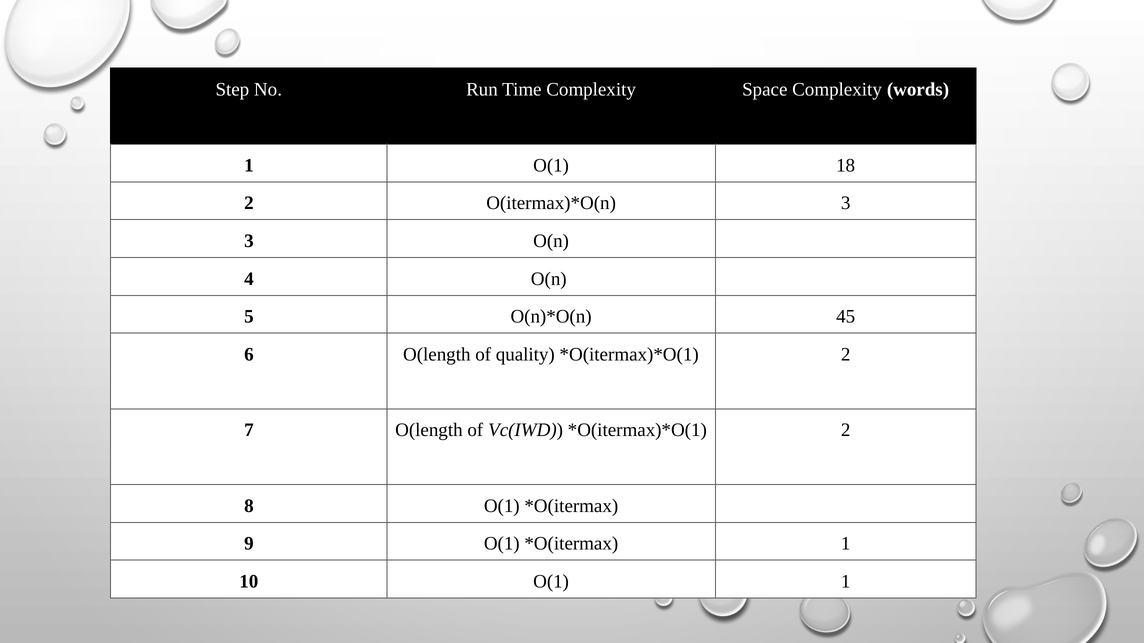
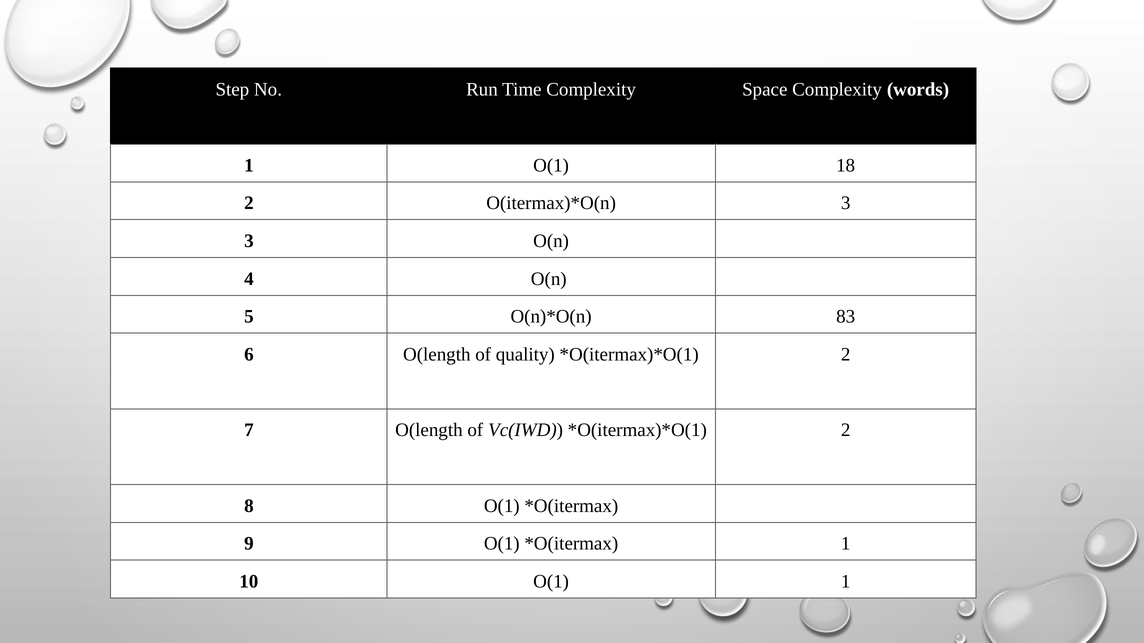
45: 45 -> 83 (846, 317)
